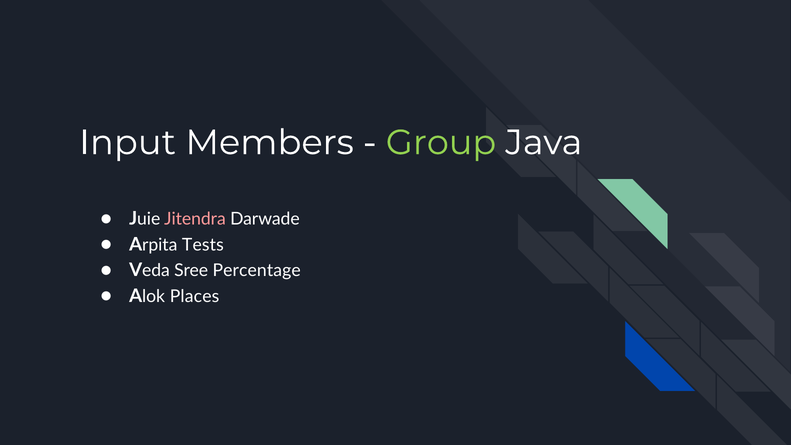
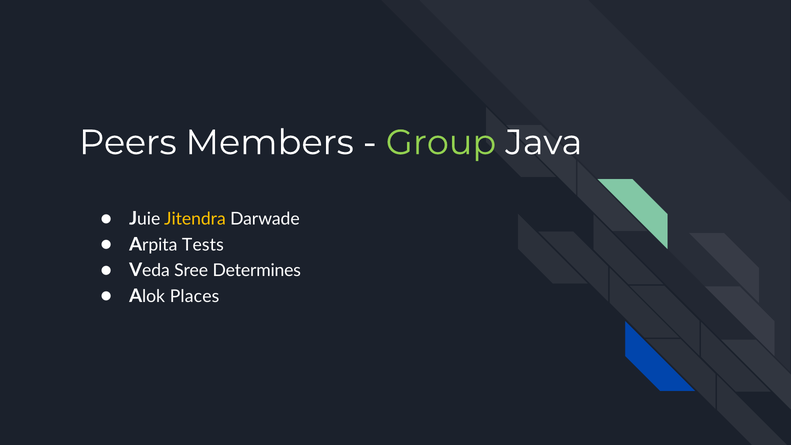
Input: Input -> Peers (128, 143)
Jitendra colour: pink -> yellow (195, 219)
Percentage: Percentage -> Determines (257, 271)
